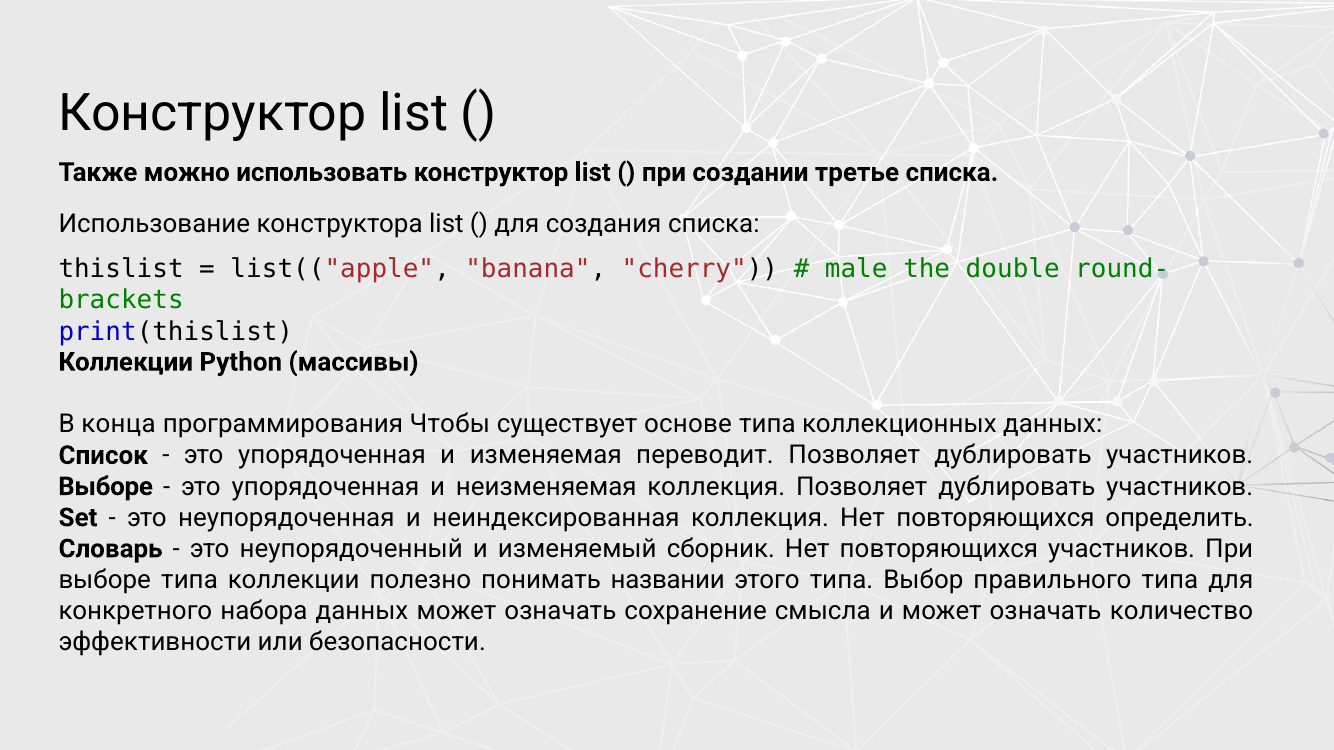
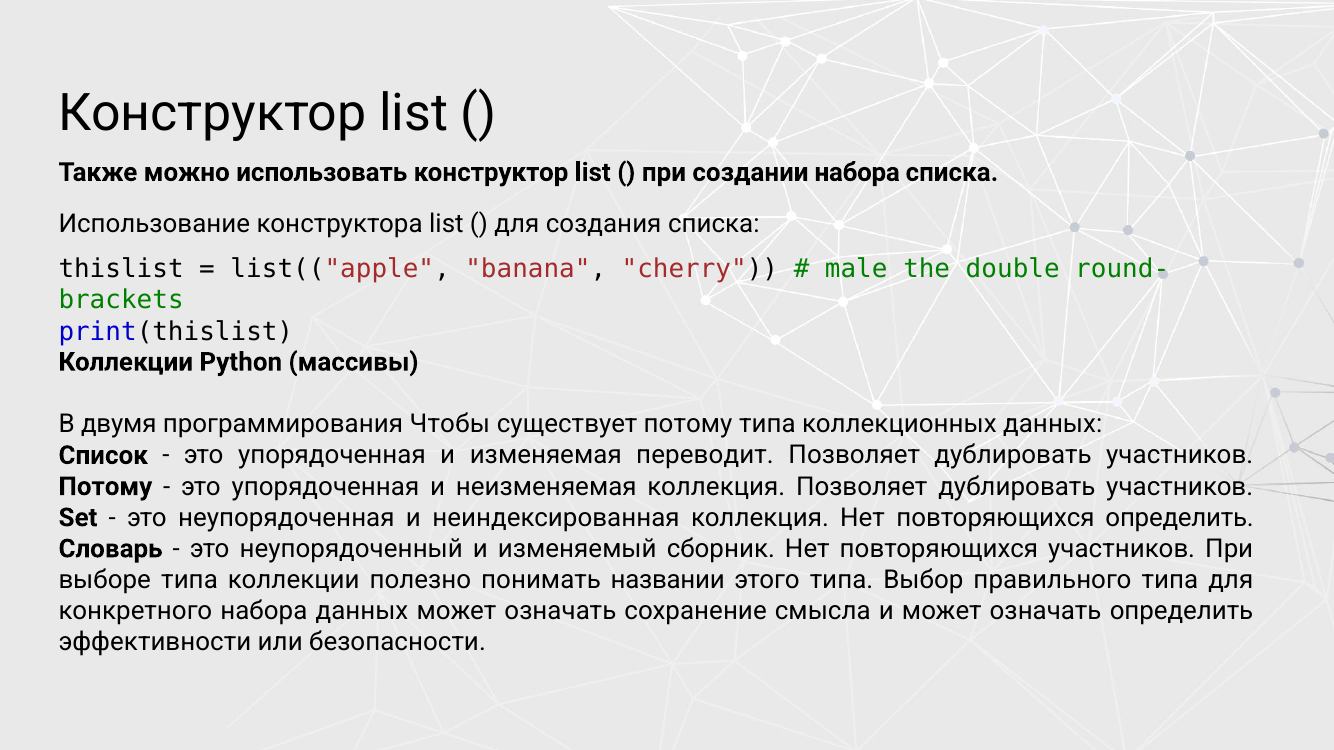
создании третье: третье -> набора (857, 172)
конца: конца -> двумя (119, 424)
существует основе: основе -> потому (688, 424)
Выборе: Выборе -> Потому (105, 487)
означать количество: количество -> определить (1182, 611)
